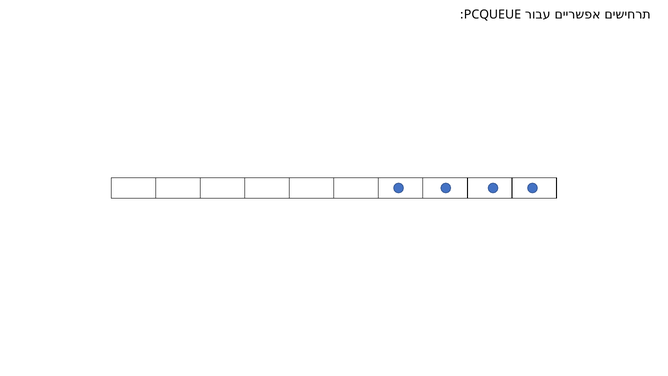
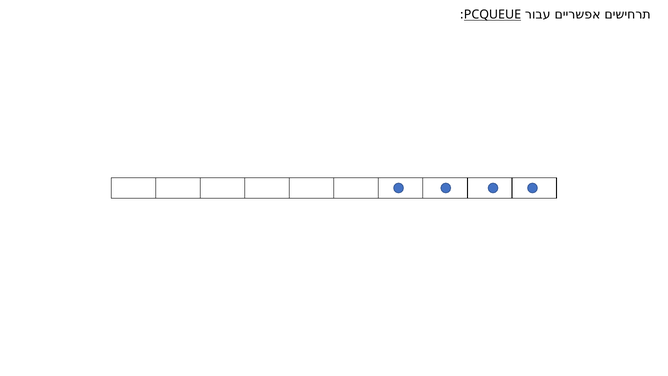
PCQUEUE underline: none -> present (492, 15)
